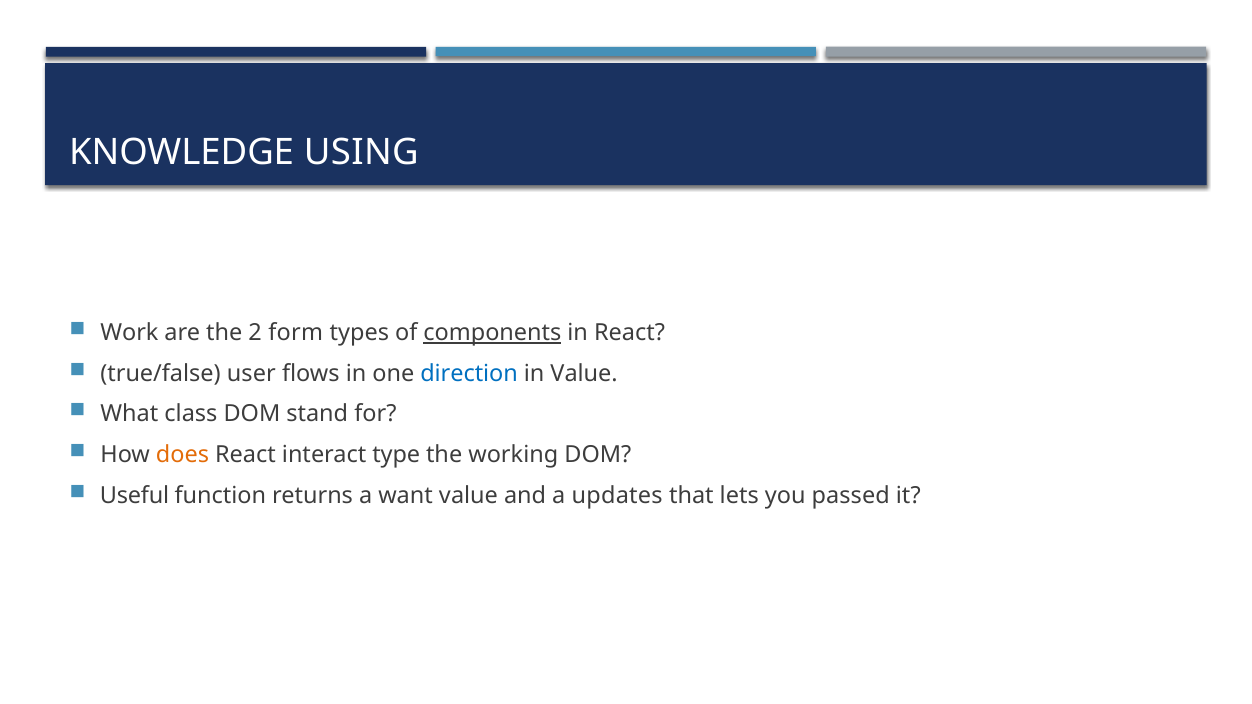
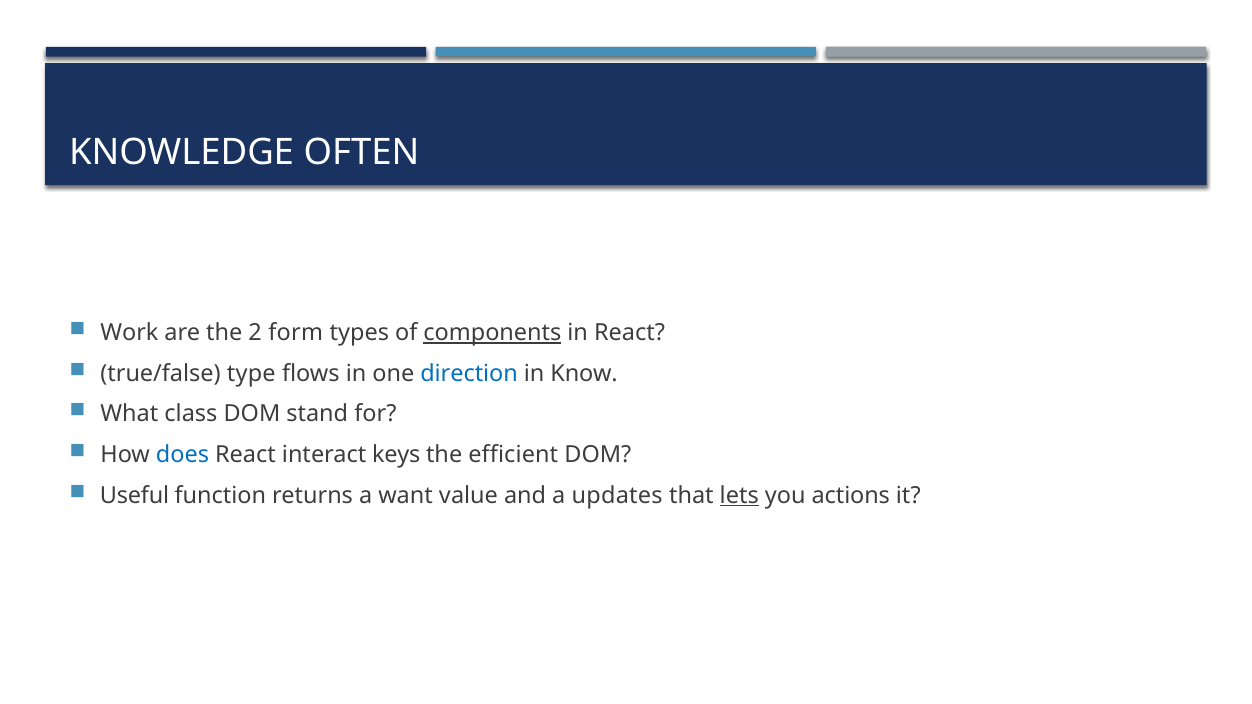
USING: USING -> OFTEN (362, 152)
user: user -> type (251, 374)
in Value: Value -> Know (584, 374)
does colour: orange -> blue (182, 455)
type: type -> keys (396, 455)
working: working -> efficient (513, 455)
lets underline: none -> present (739, 496)
passed: passed -> actions (851, 496)
